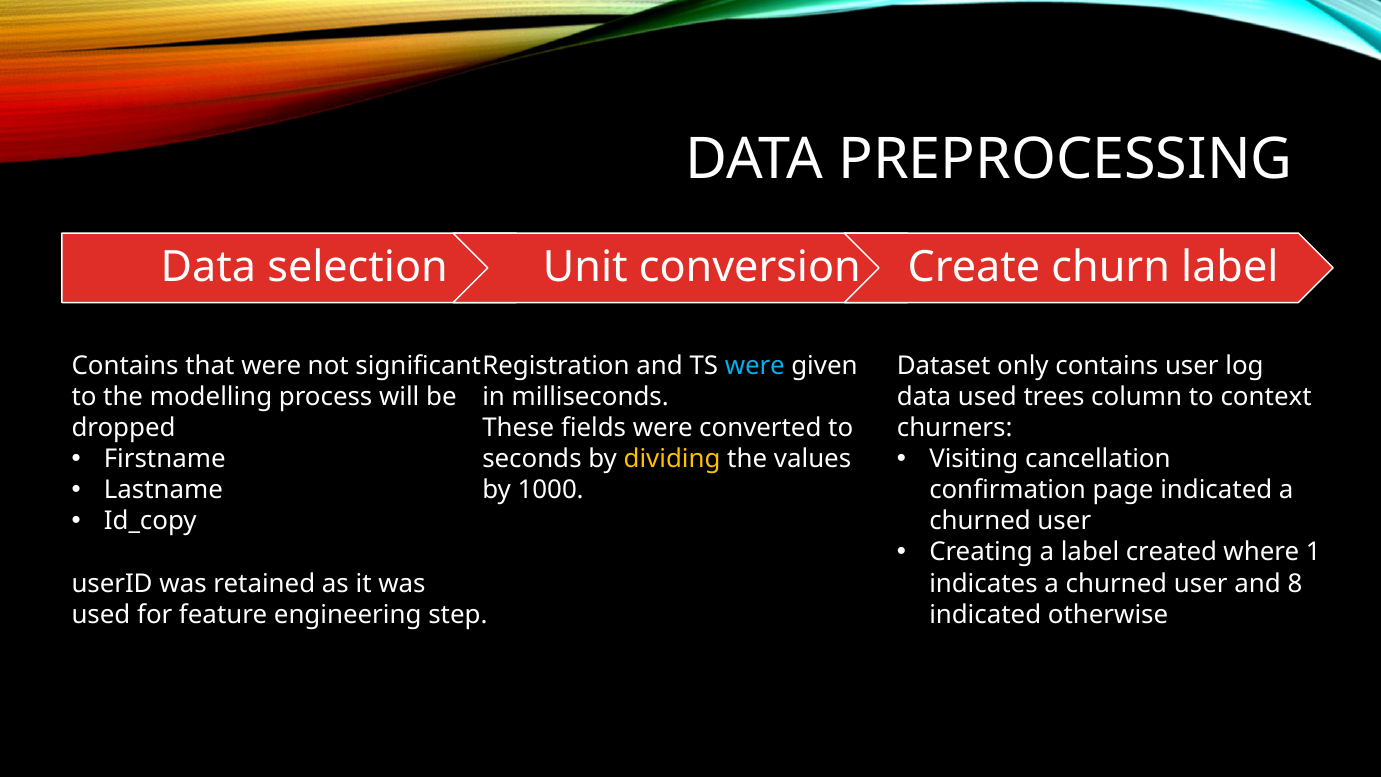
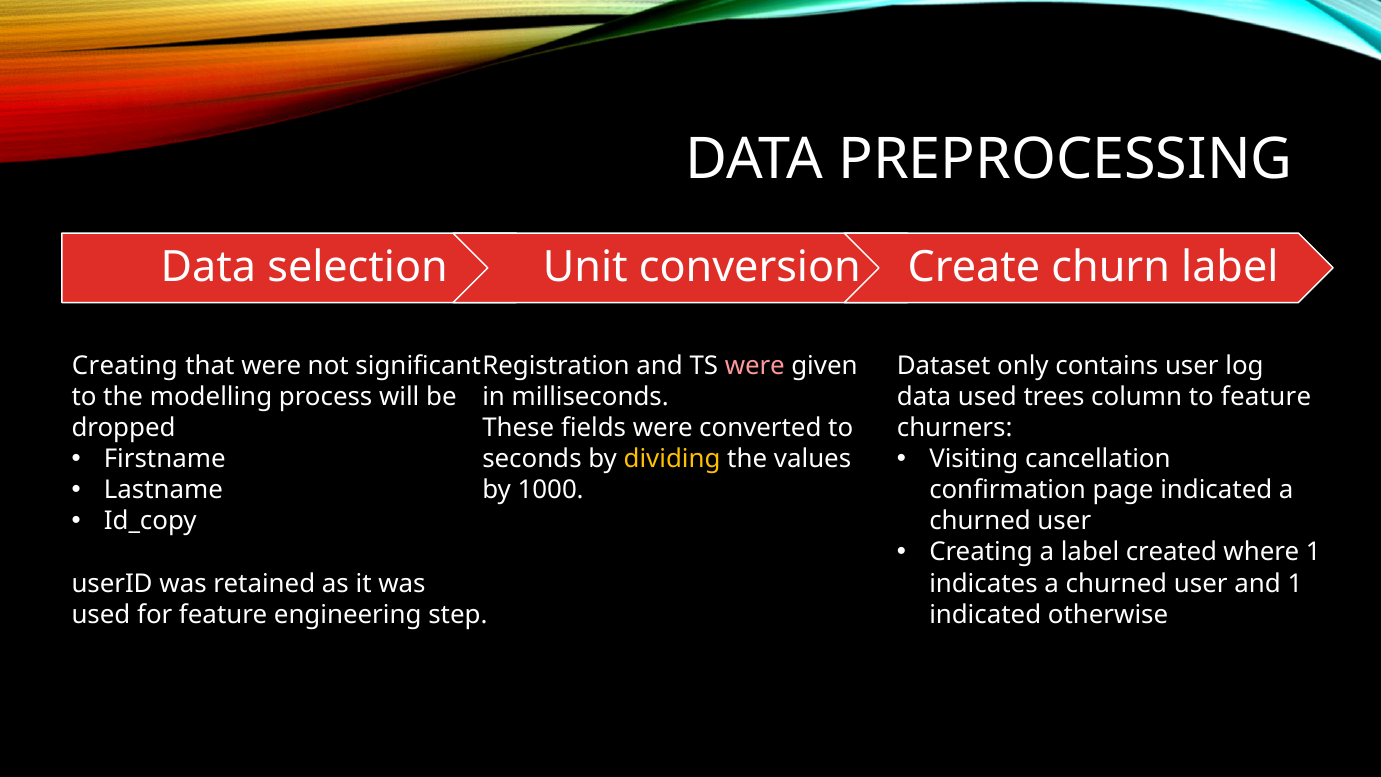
Contains: Contains -> Creating (125, 366)
were colour: light blue -> pink (755, 366)
to context: context -> feature (1266, 397)
and 8: 8 -> 1 (1295, 583)
